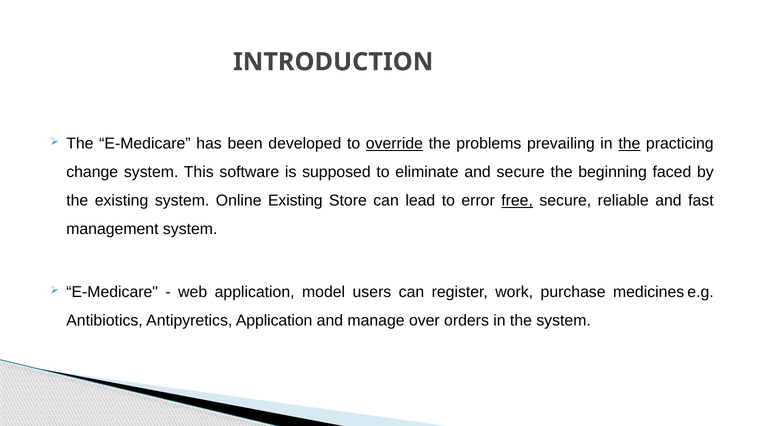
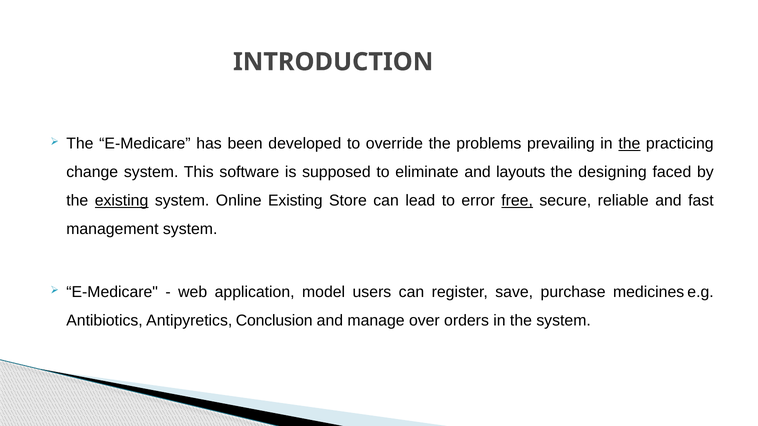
override underline: present -> none (394, 144)
and secure: secure -> layouts (521, 172)
beginning: beginning -> designing (613, 172)
existing underline: none -> present (122, 201)
work: work -> save (514, 292)
Antipyretics Application: Application -> Conclusion (274, 321)
